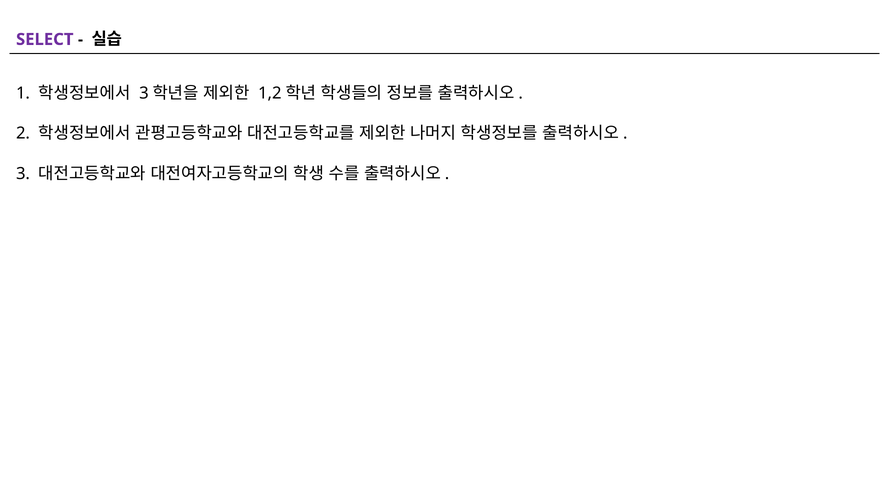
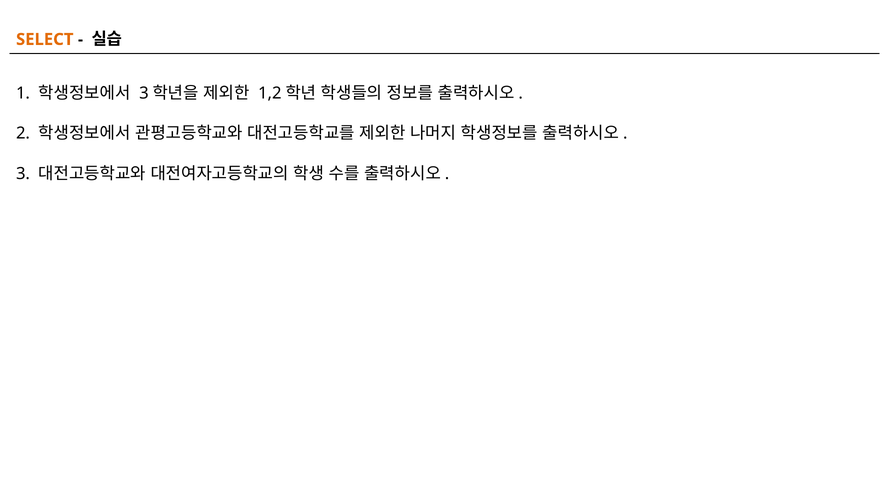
SELECT colour: purple -> orange (45, 39)
